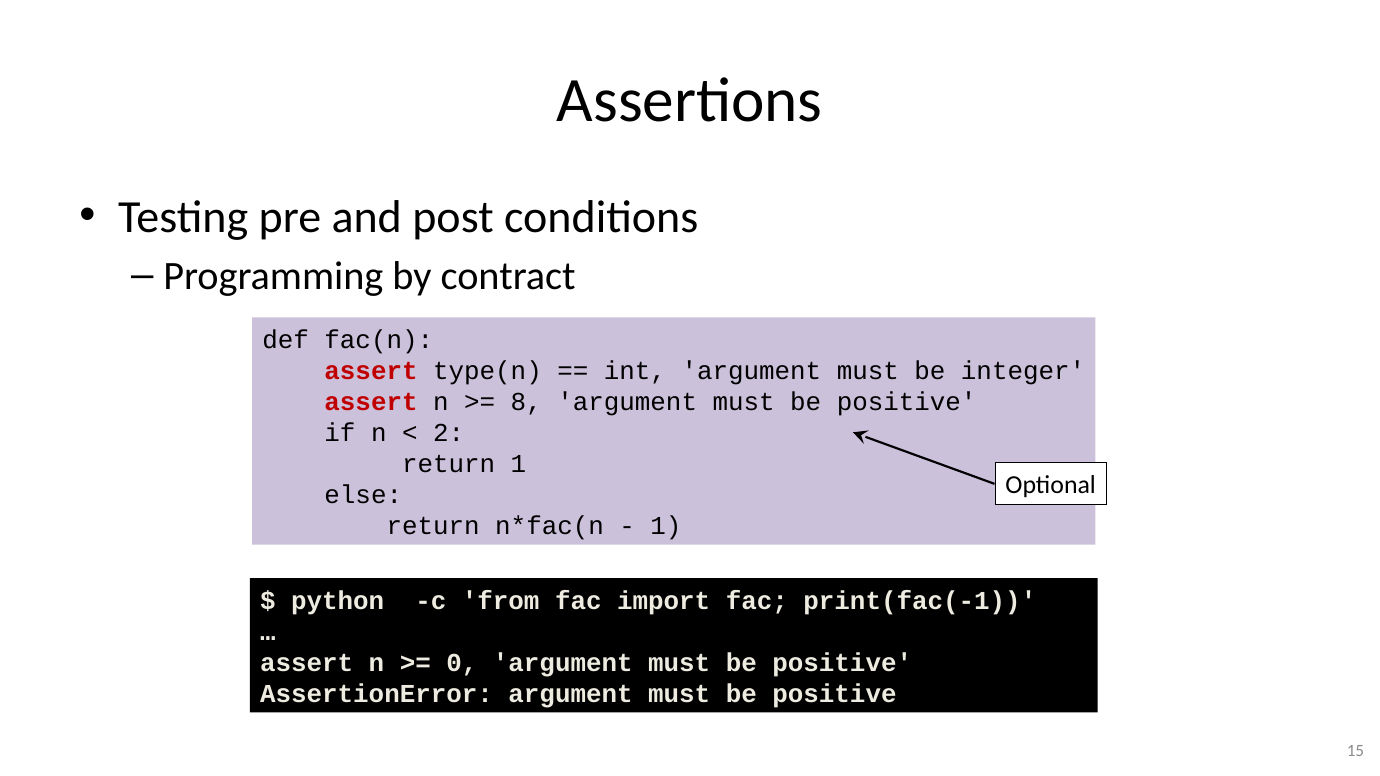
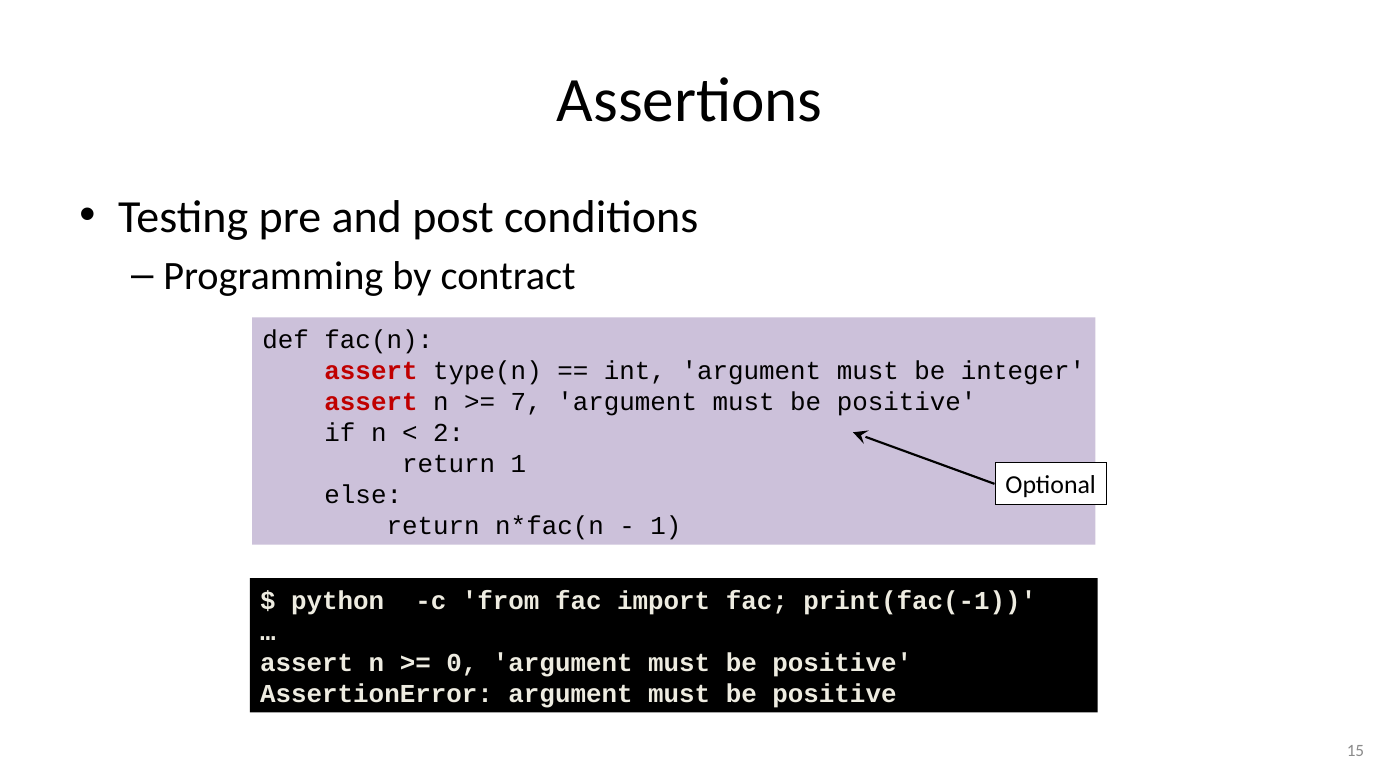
8: 8 -> 7 (526, 402)
